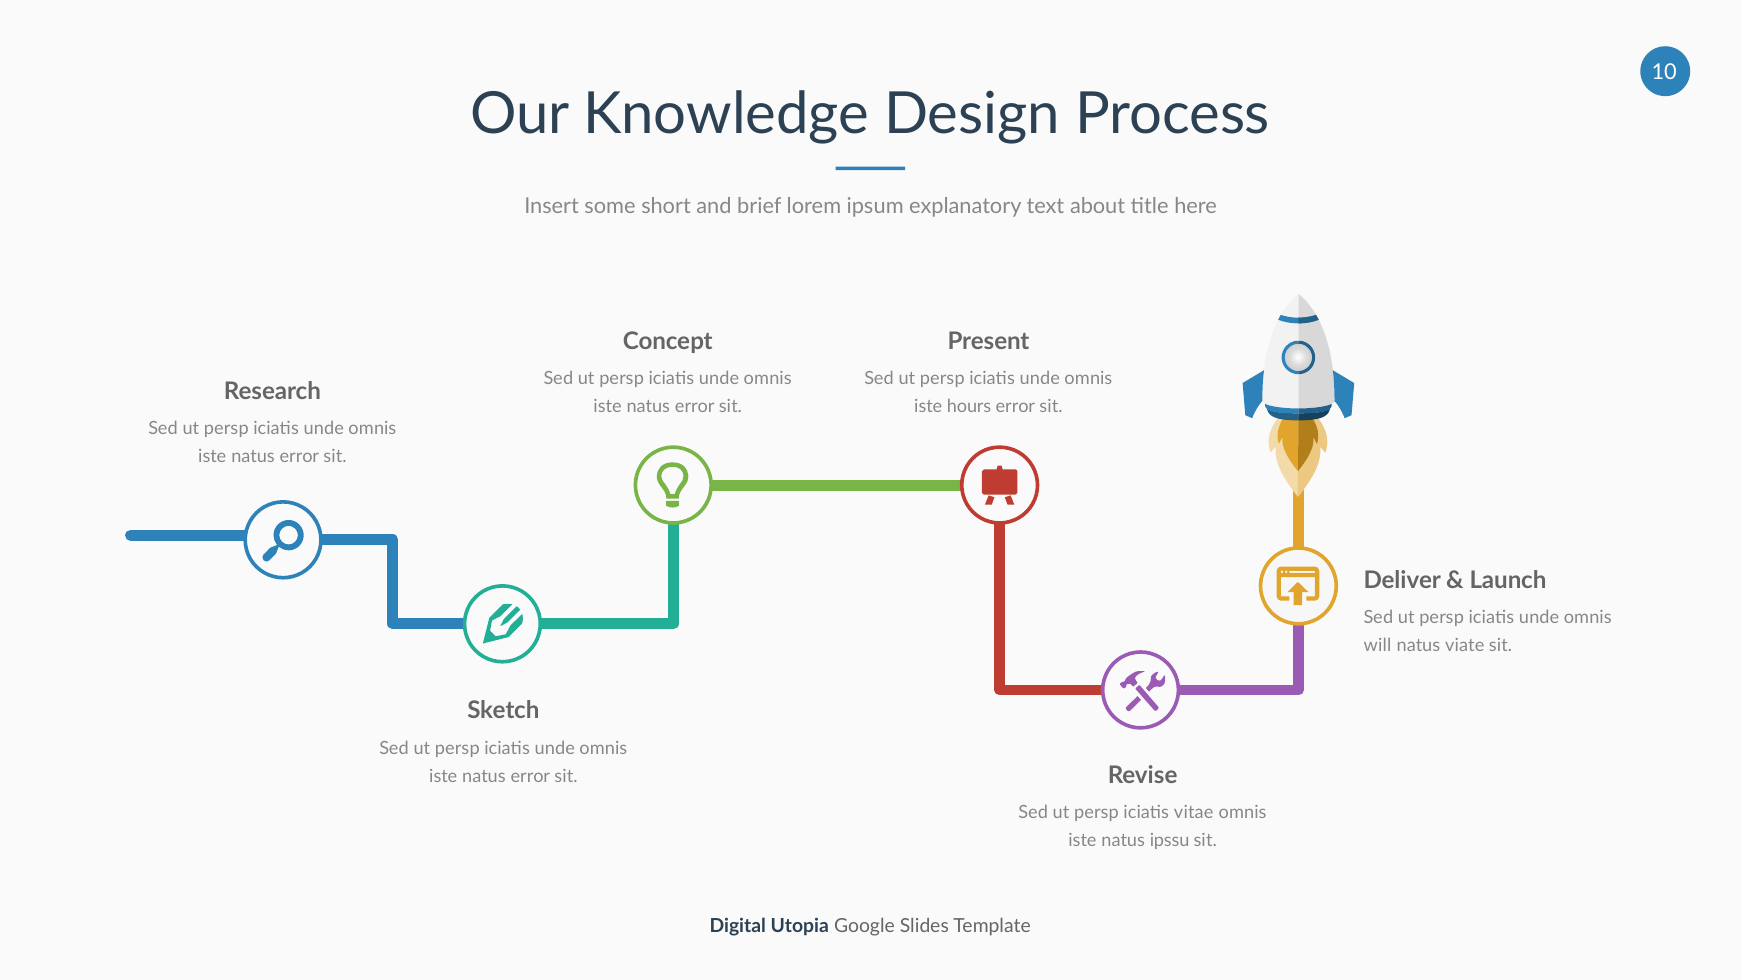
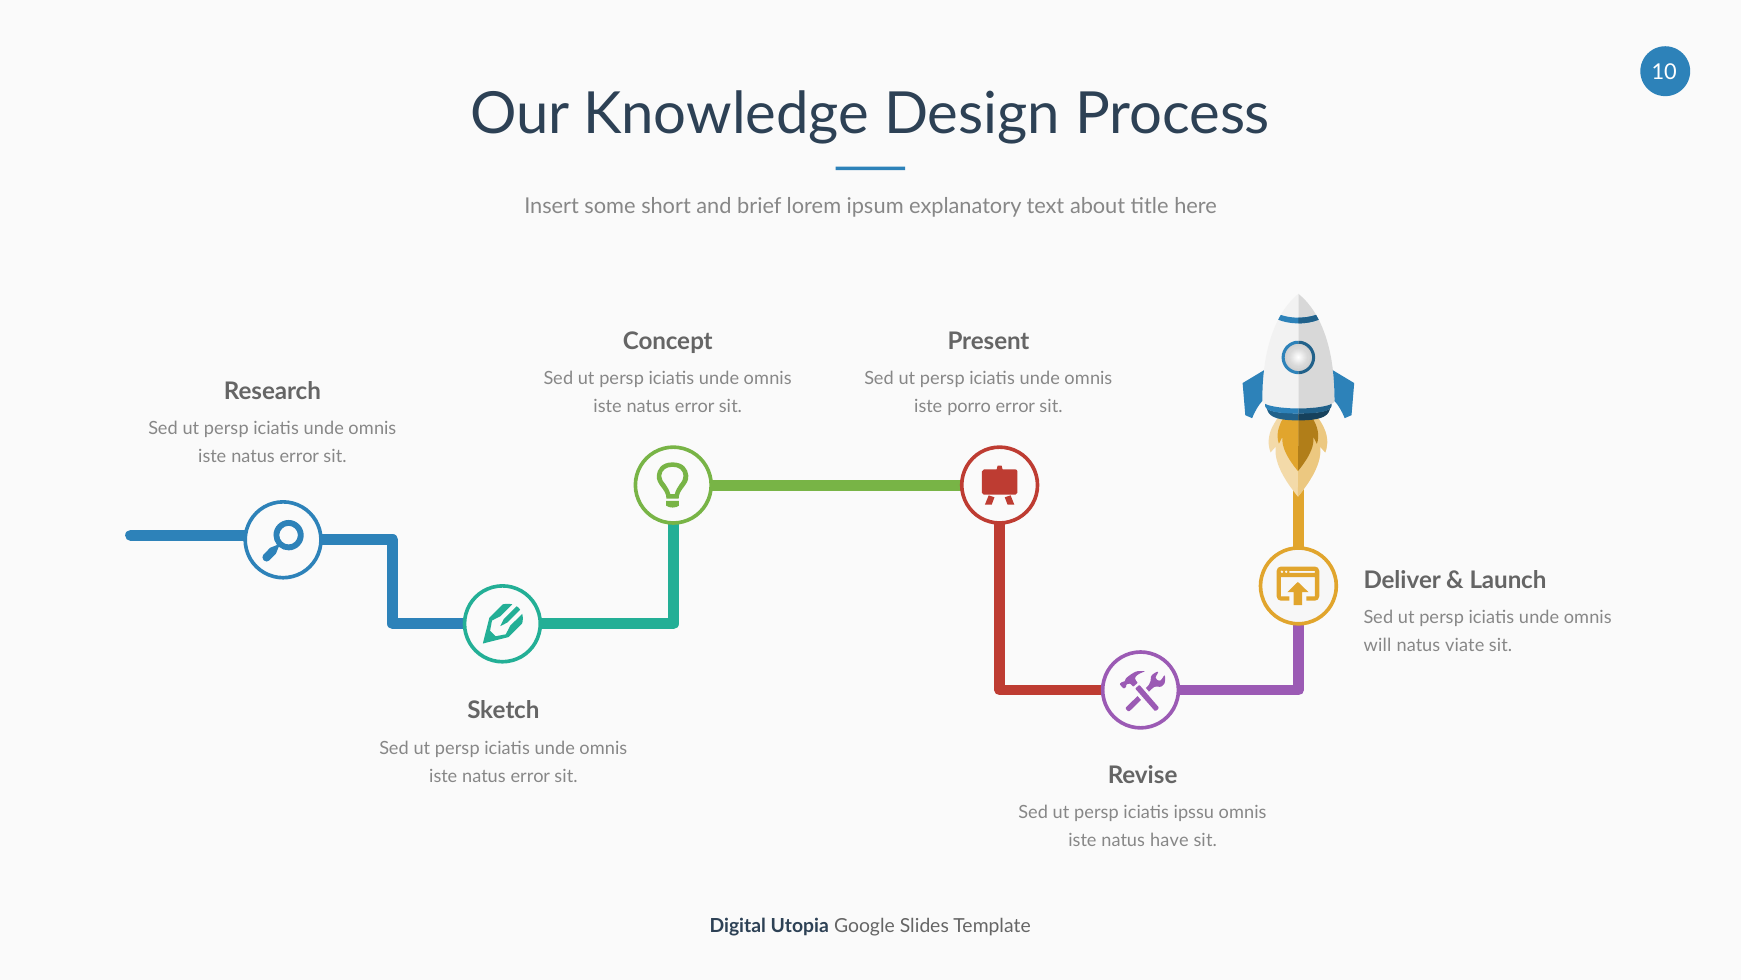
hours: hours -> porro (969, 407)
vitae: vitae -> ipssu (1194, 812)
ipssu: ipssu -> have (1169, 840)
